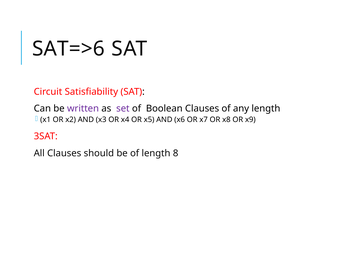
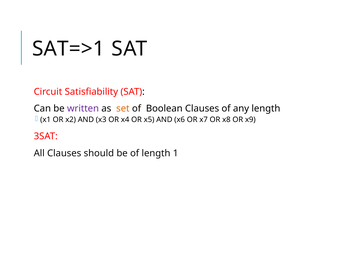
SAT=>6: SAT=>6 -> SAT=>1 (68, 49)
set colour: purple -> orange (123, 109)
8: 8 -> 1 (176, 154)
